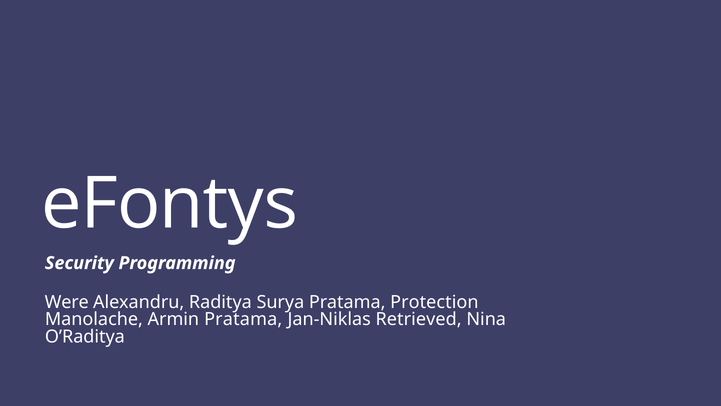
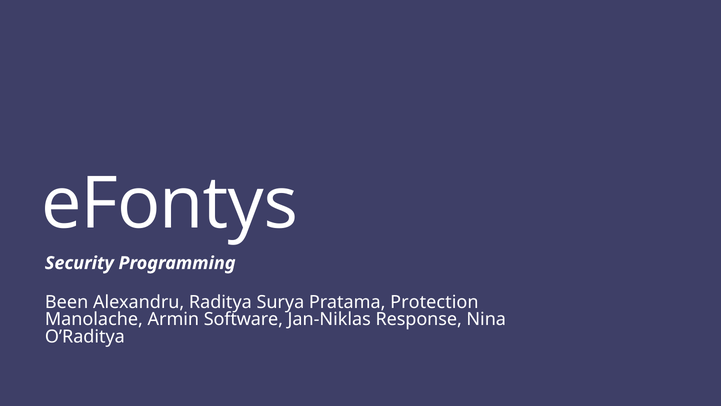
Were: Were -> Been (67, 302)
Armin Pratama: Pratama -> Software (243, 319)
Retrieved: Retrieved -> Response (419, 319)
